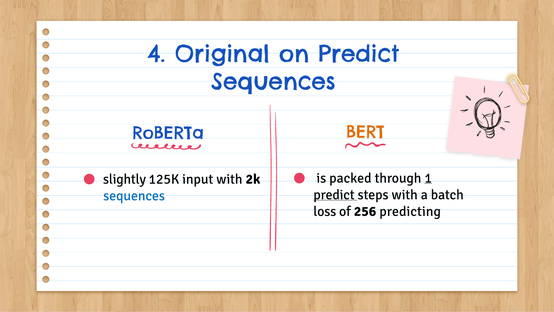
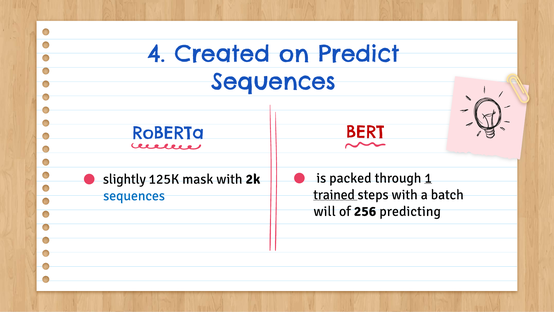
Original: Original -> Created (222, 54)
BERT colour: orange -> red (365, 132)
input: input -> mask (198, 179)
predict: predict -> trained (334, 194)
loss: loss -> will (325, 211)
